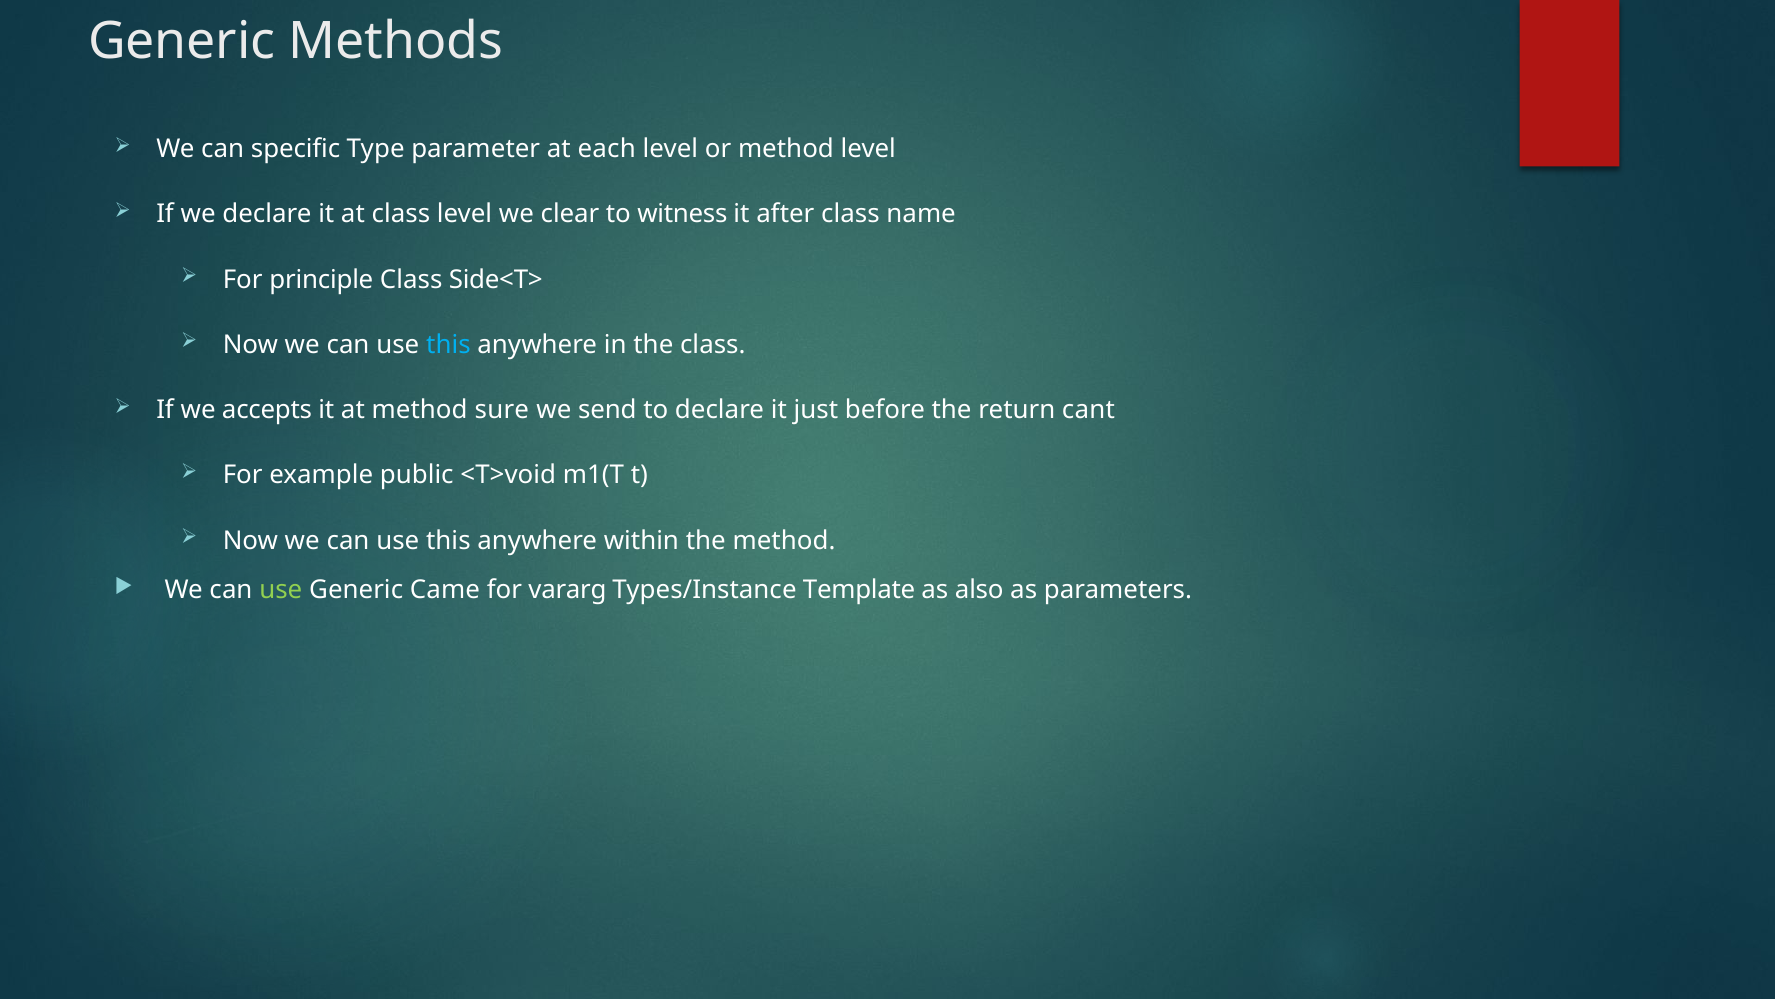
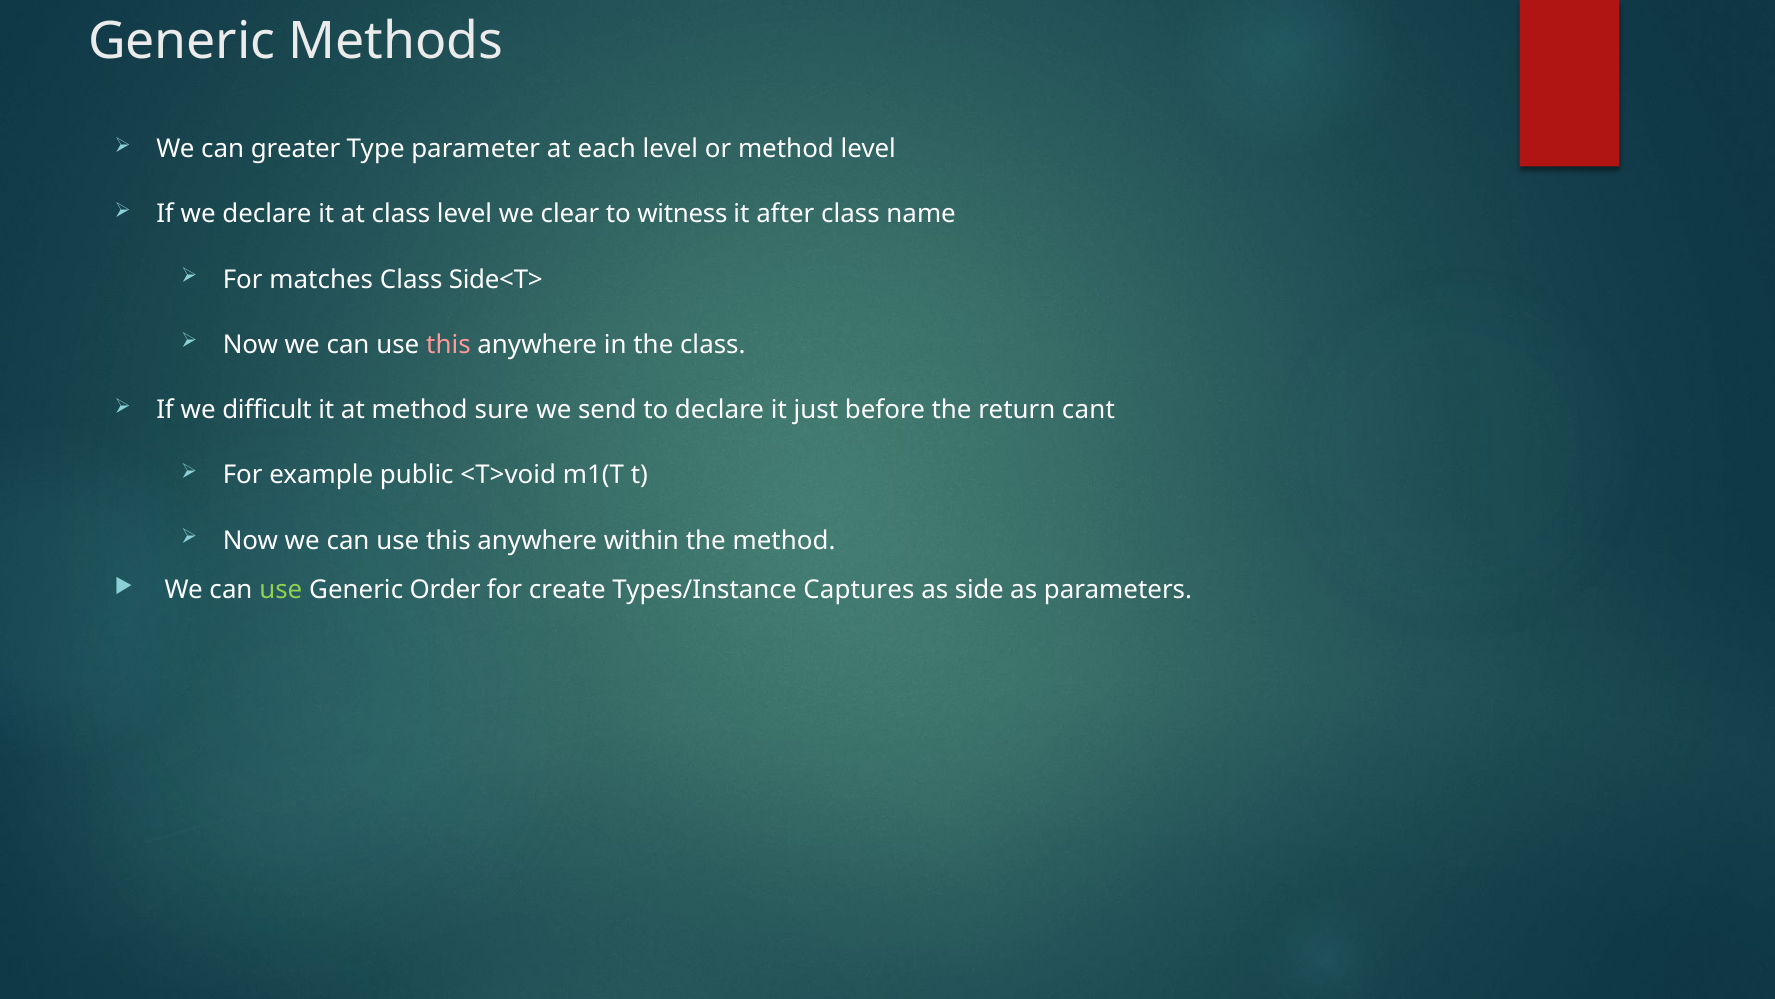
specific: specific -> greater (296, 149)
principle: principle -> matches (321, 279)
this colour: light blue -> pink (448, 345)
accepts: accepts -> difficult (267, 410)
Came: Came -> Order (445, 590)
vararg: vararg -> create (567, 590)
Template: Template -> Captures (859, 590)
also: also -> side (979, 590)
